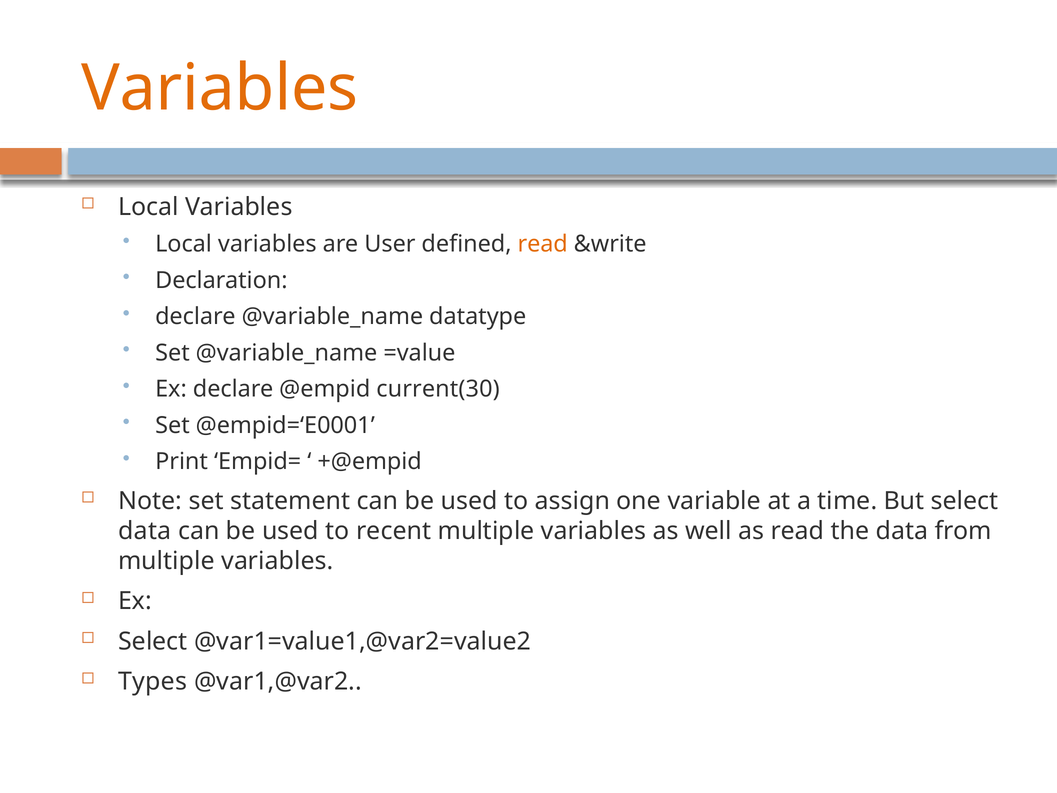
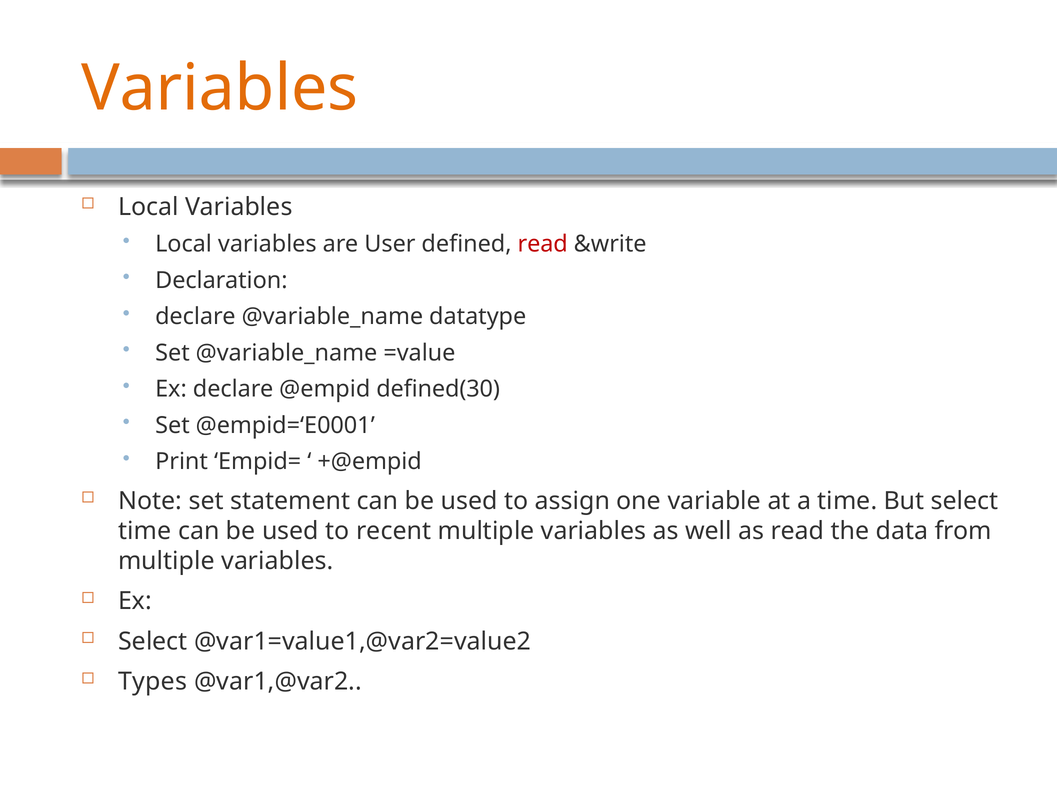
read colour: orange -> red (543, 244)
current(30: current(30 -> defined(30 (438, 389)
data: data -> time (145, 531)
